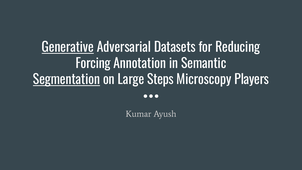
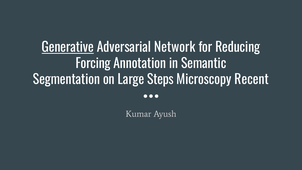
Datasets: Datasets -> Network (175, 47)
Segmentation underline: present -> none (66, 80)
Players: Players -> Recent (252, 80)
